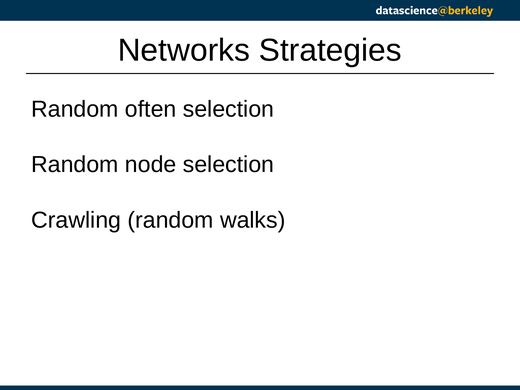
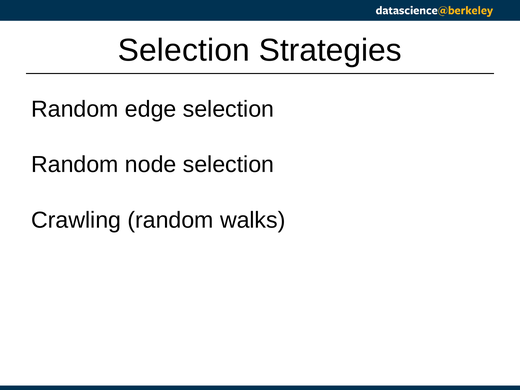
Networks: Networks -> Selection (184, 50)
often: often -> edge (151, 109)
